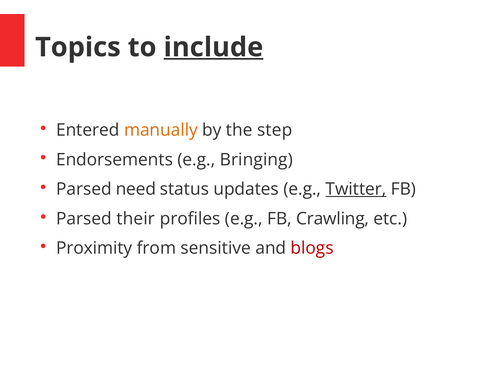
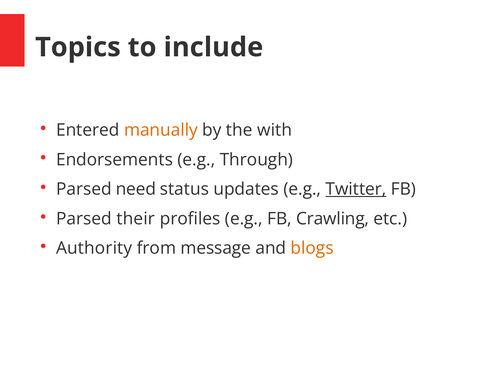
include underline: present -> none (213, 47)
step: step -> with (275, 130)
Bringing: Bringing -> Through (256, 160)
Proximity: Proximity -> Authority (94, 248)
sensitive: sensitive -> message (216, 248)
blogs colour: red -> orange (312, 248)
